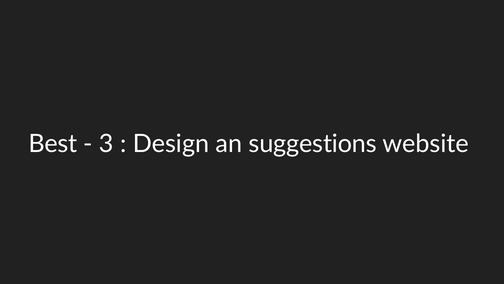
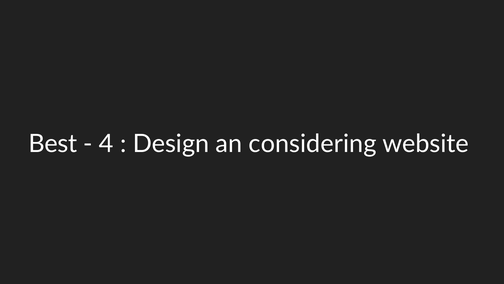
3: 3 -> 4 (106, 143)
suggestions: suggestions -> considering (313, 143)
